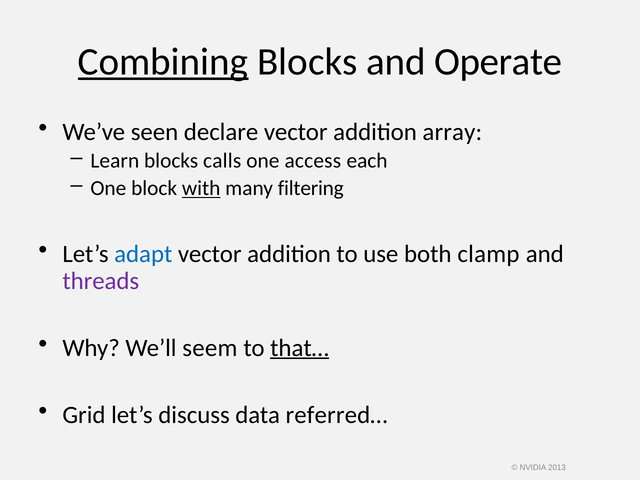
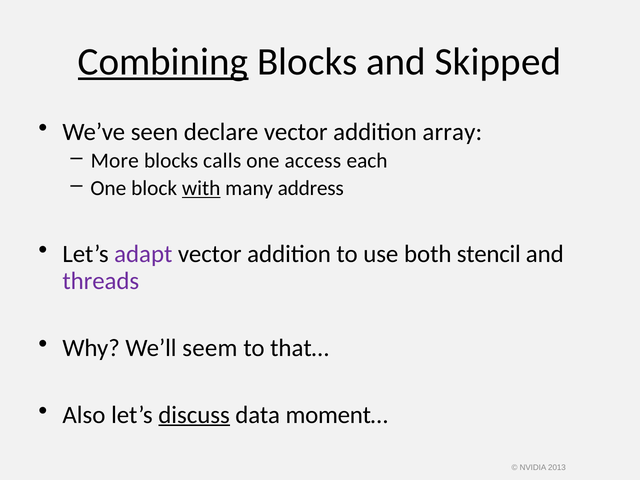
Operate: Operate -> Skipped (498, 62)
Learn: Learn -> More (115, 161)
filtering: filtering -> address (311, 188)
adapt colour: blue -> purple (143, 254)
clamp: clamp -> stencil (489, 254)
that… underline: present -> none (300, 348)
Grid: Grid -> Also (84, 415)
discuss underline: none -> present (194, 415)
referred…: referred… -> moment… (337, 415)
